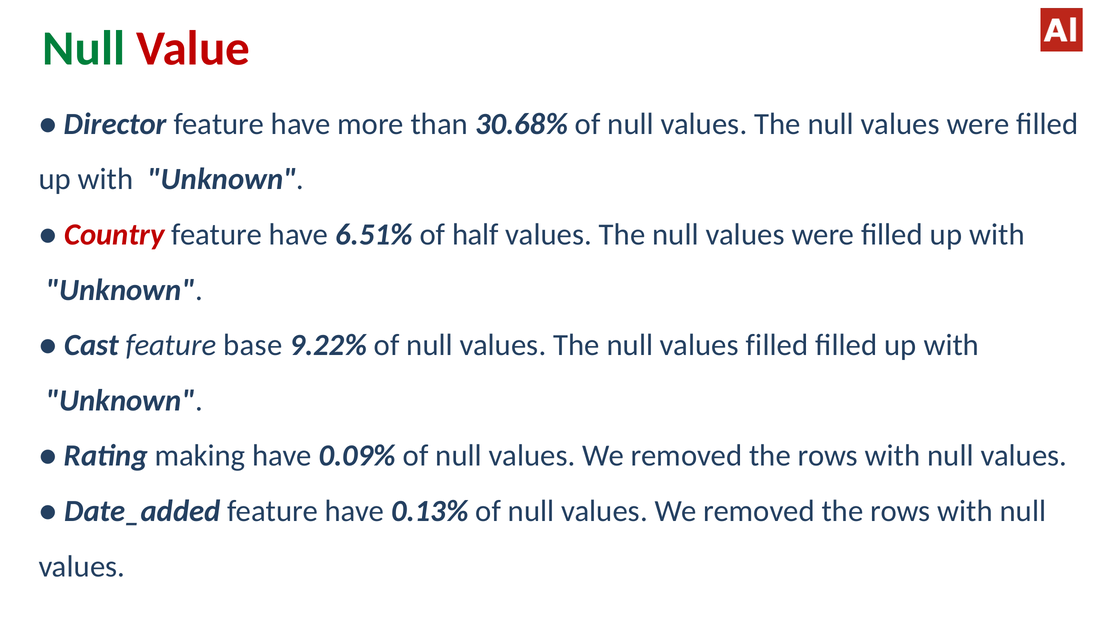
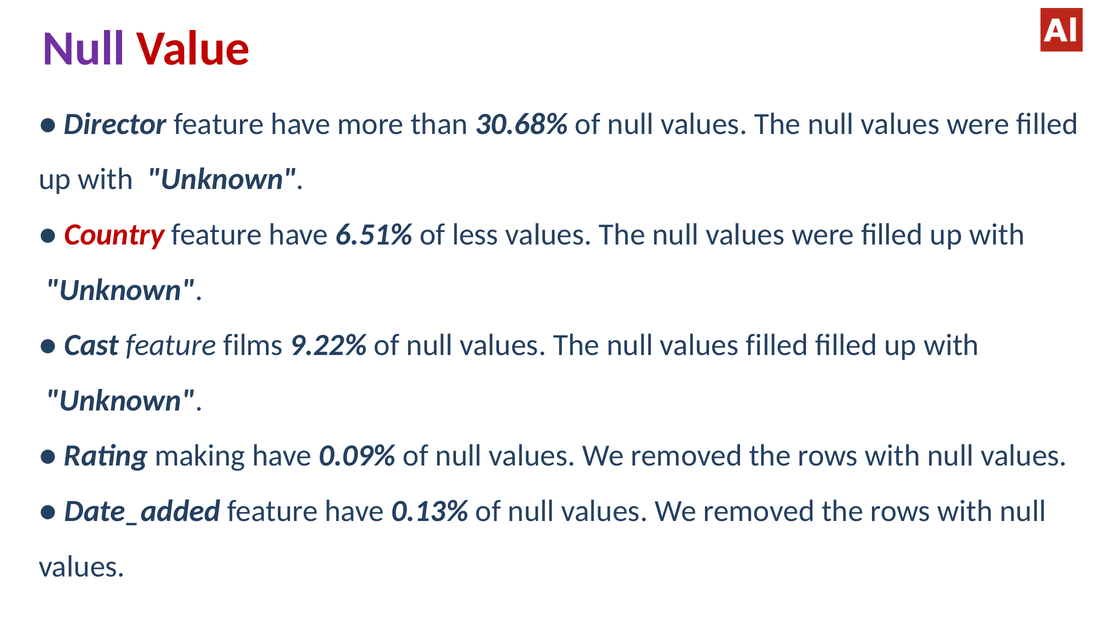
Null colour: green -> purple (84, 48)
half: half -> less (475, 235)
base: base -> films (253, 345)
